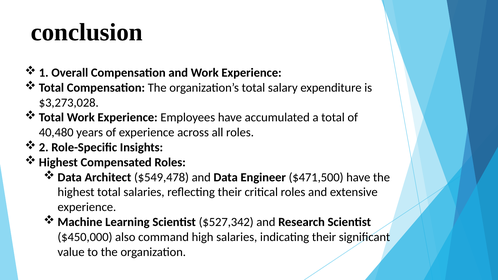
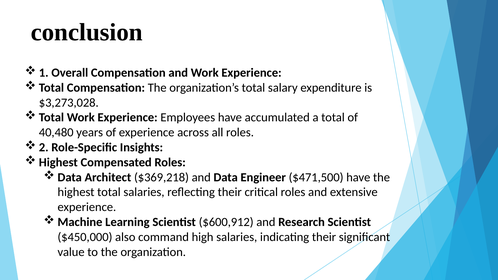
$549,478: $549,478 -> $369,218 (161, 177)
$527,342: $527,342 -> $600,912 (226, 222)
